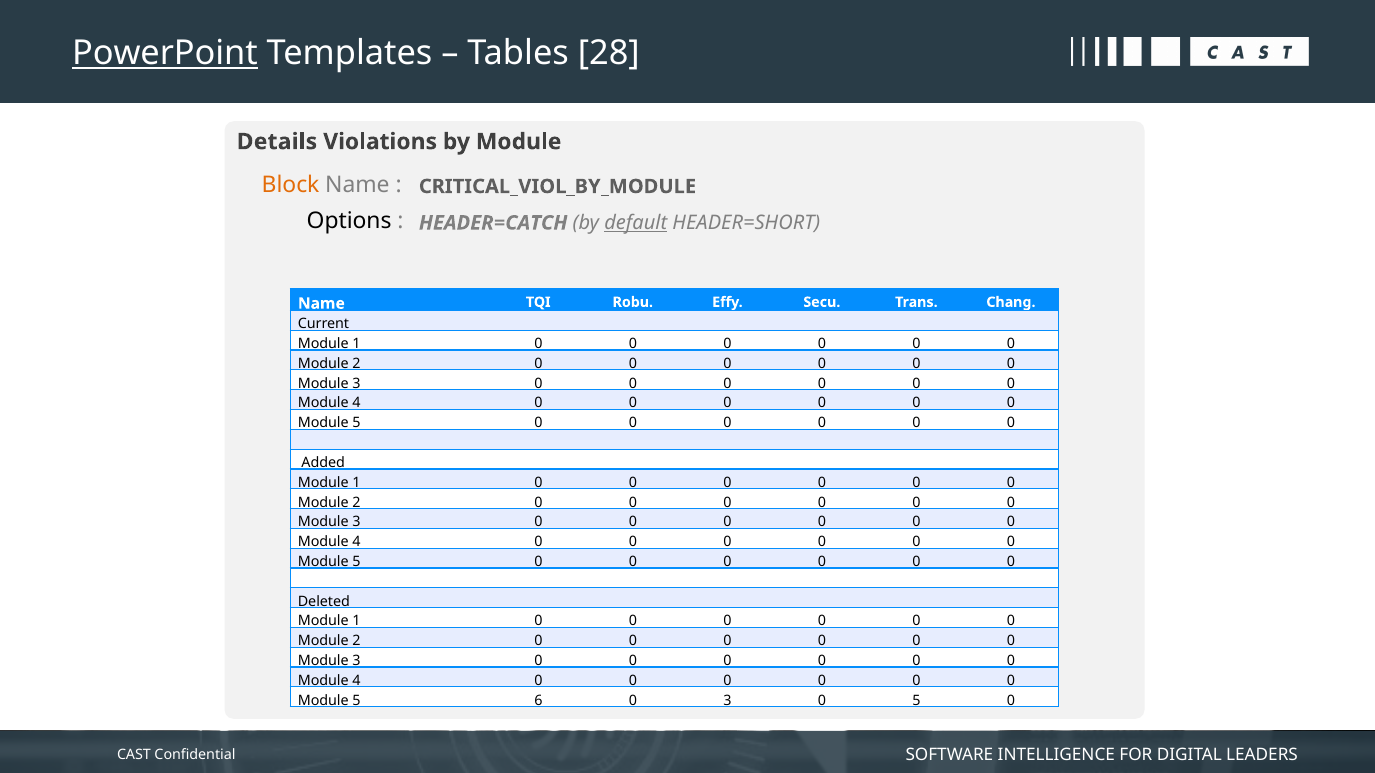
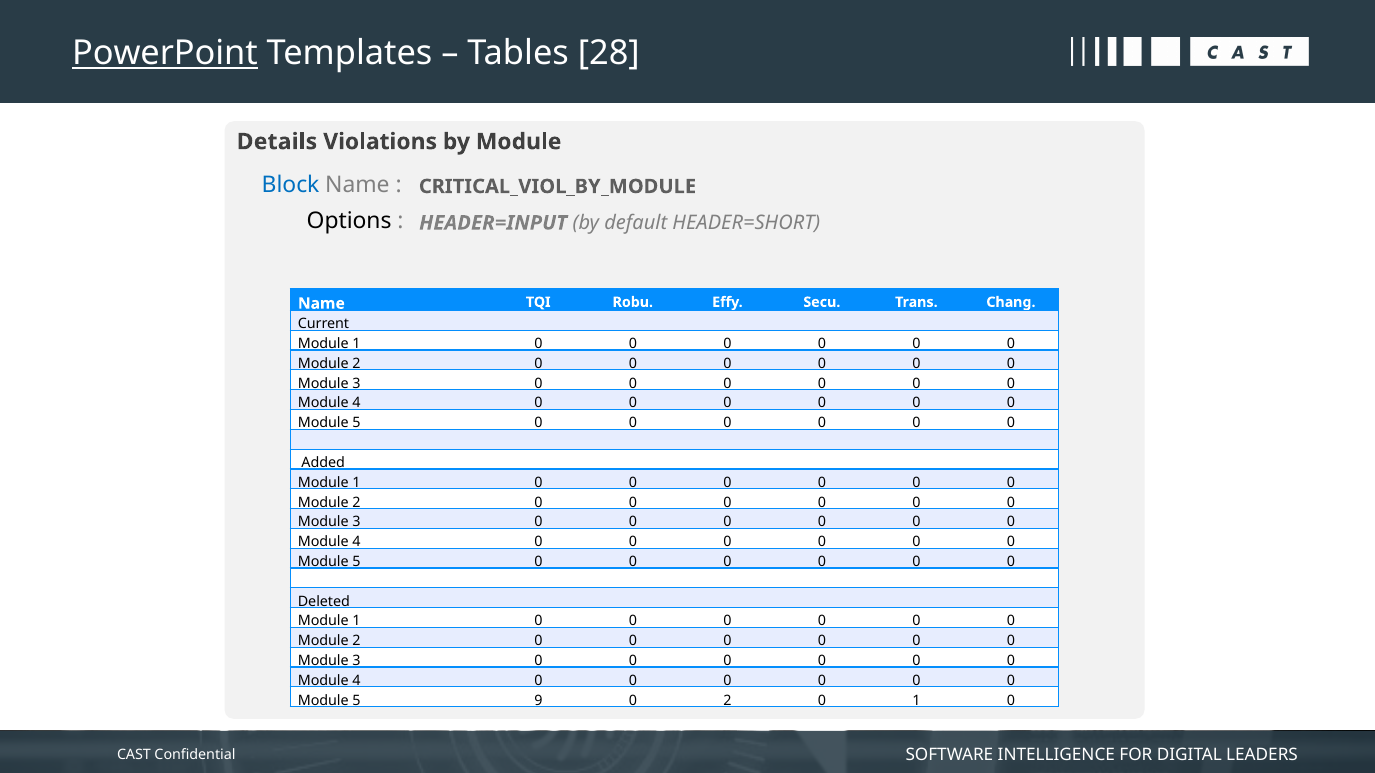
Block colour: orange -> blue (291, 185)
HEADER=CATCH: HEADER=CATCH -> HEADER=INPUT (493, 223)
default underline: present -> none (636, 223)
6: 6 -> 9 (538, 701)
0 3: 3 -> 2 (727, 701)
0 5: 5 -> 1 (916, 701)
